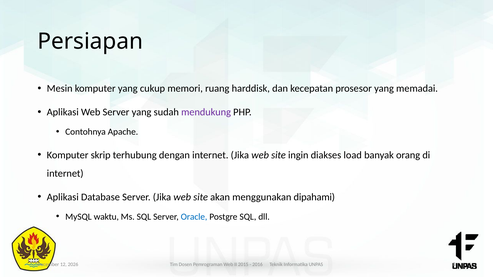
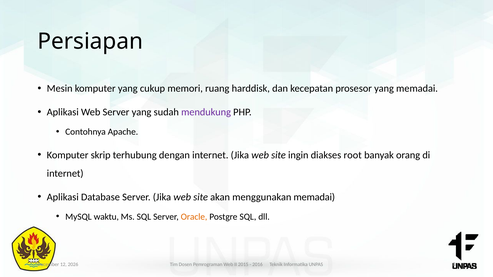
load: load -> root (353, 155)
menggunakan dipahami: dipahami -> memadai (314, 197)
Oracle colour: blue -> orange (194, 217)
